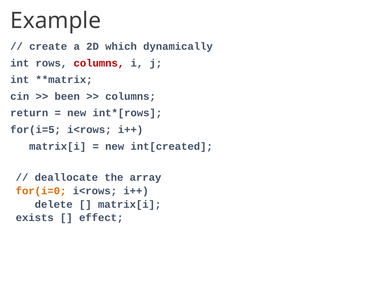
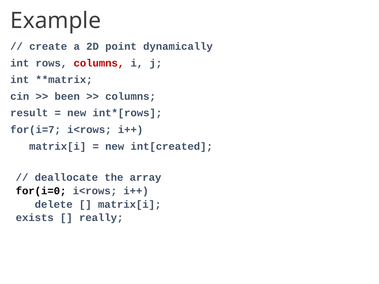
which: which -> point (121, 46)
return: return -> result (29, 113)
for(i=5: for(i=5 -> for(i=7 (36, 130)
for(i=0 colour: orange -> black (41, 191)
effect: effect -> really (101, 218)
